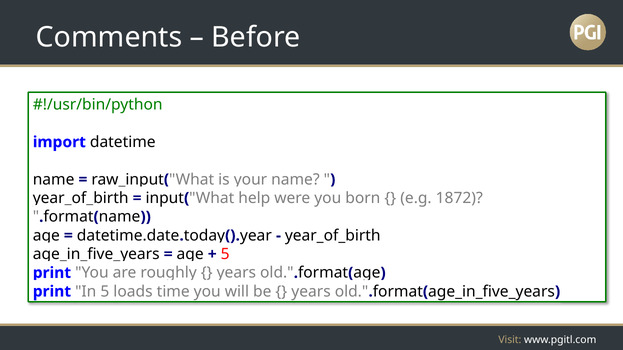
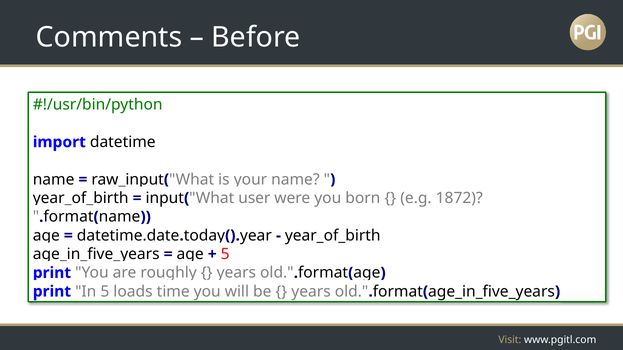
help: help -> user (254, 198)
